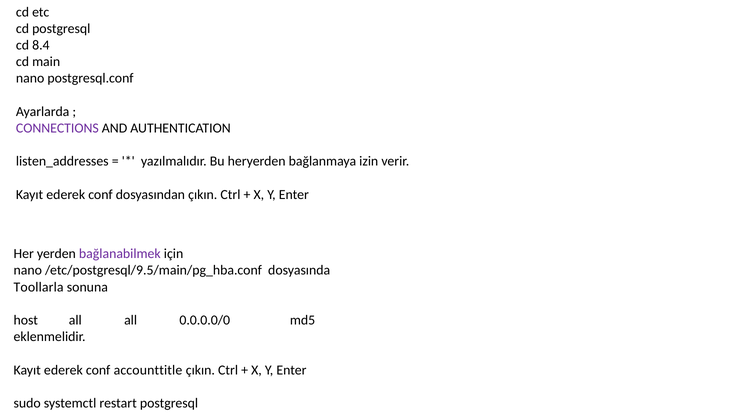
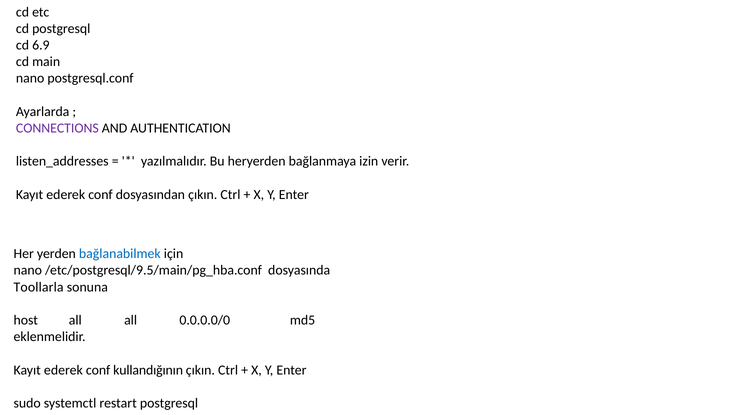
8.4: 8.4 -> 6.9 (41, 45)
bağlanabilmek colour: purple -> blue (120, 253)
accounttitle: accounttitle -> kullandığının (148, 370)
